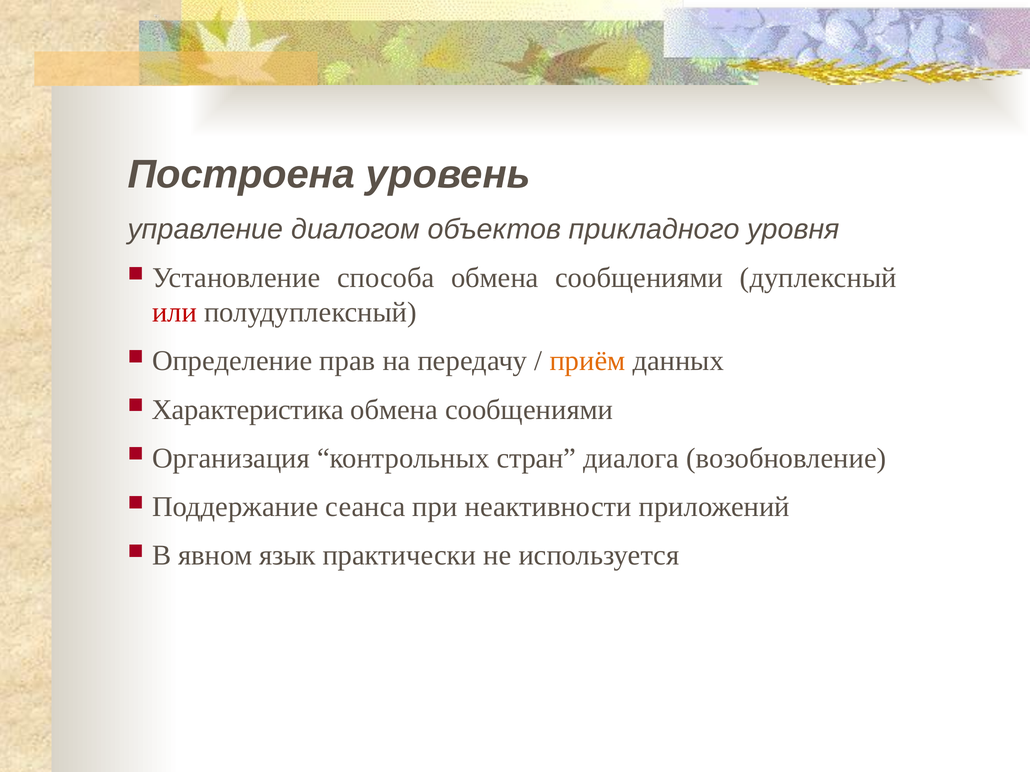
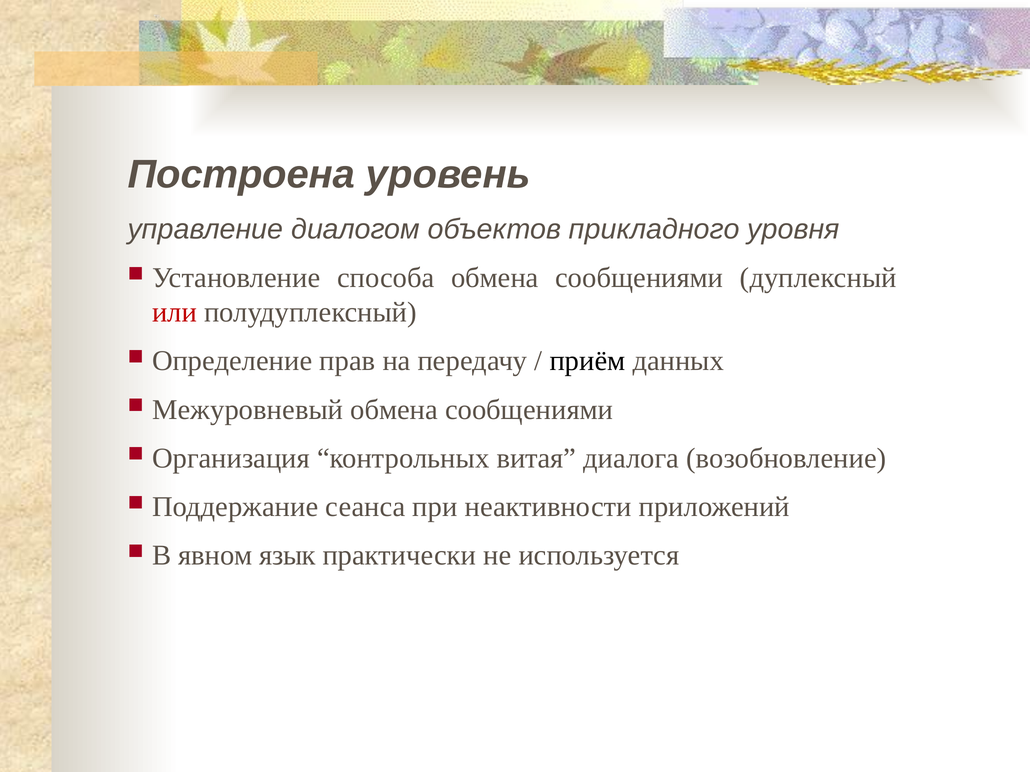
приём colour: orange -> black (587, 361)
Характеристика: Характеристика -> Межуровневый (248, 410)
стран: стран -> витая (536, 459)
